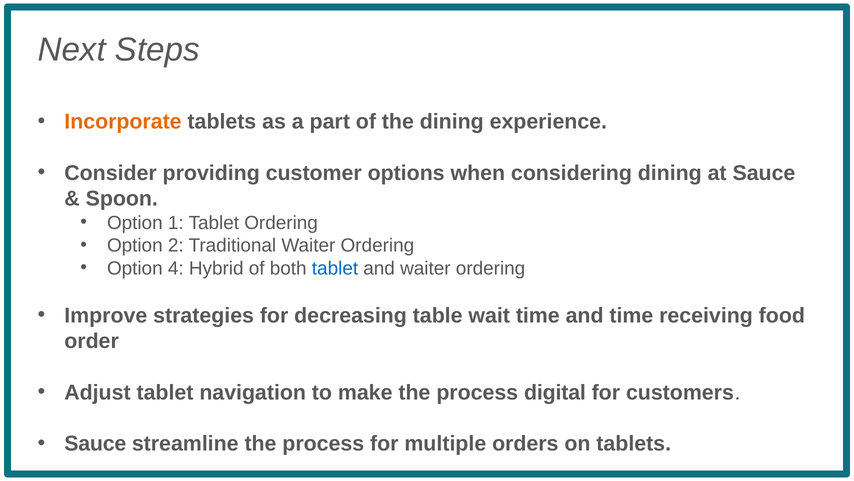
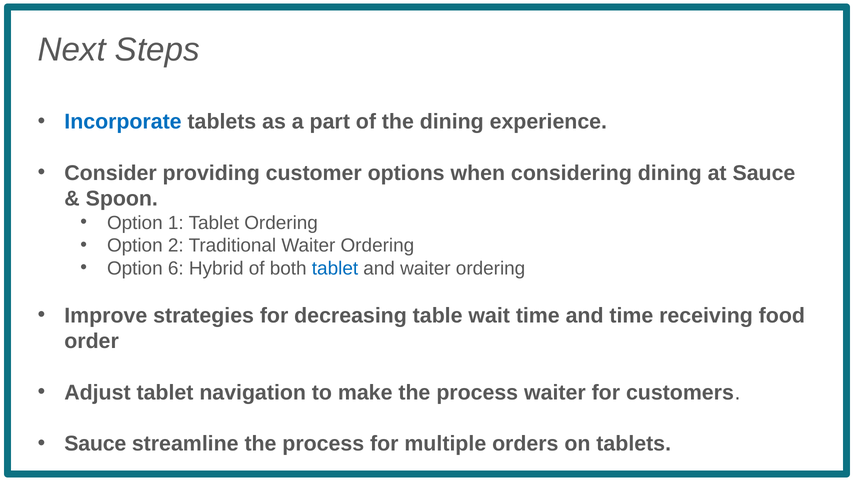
Incorporate colour: orange -> blue (123, 122)
4: 4 -> 6 (176, 268)
process digital: digital -> waiter (555, 392)
